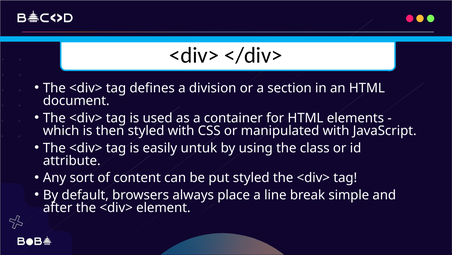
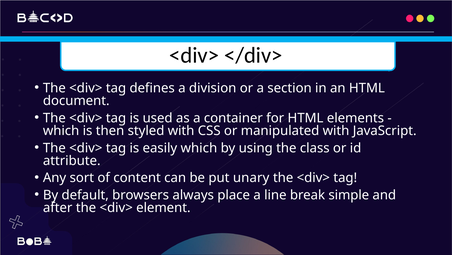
easily untuk: untuk -> which (199, 148)
put styled: styled -> unary (251, 177)
